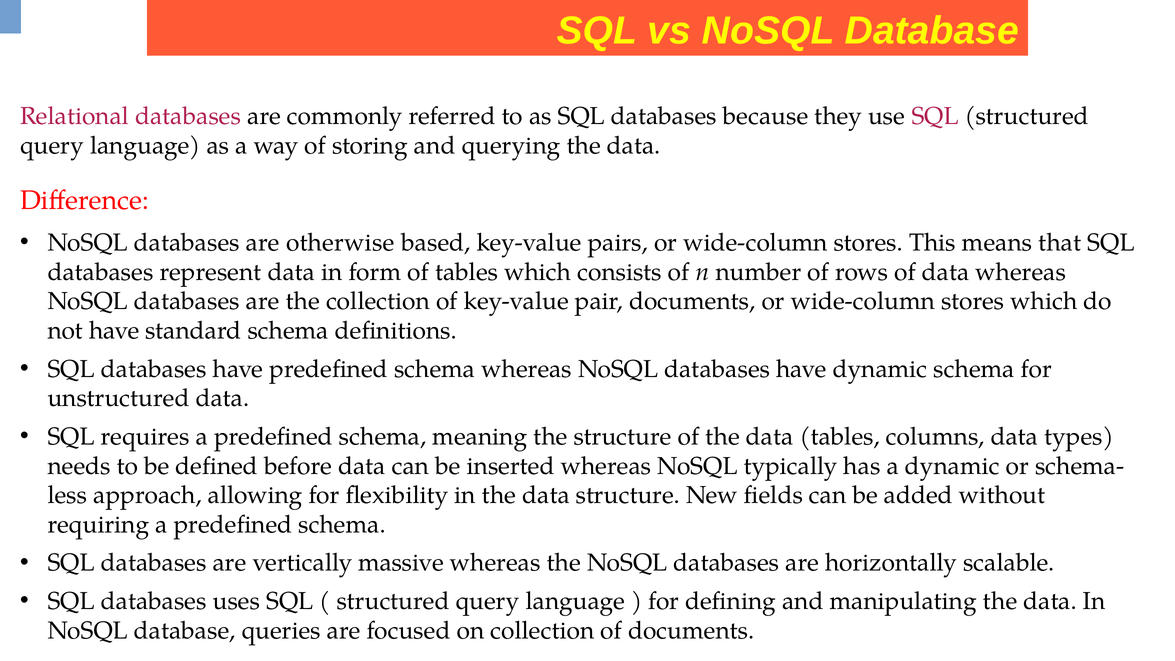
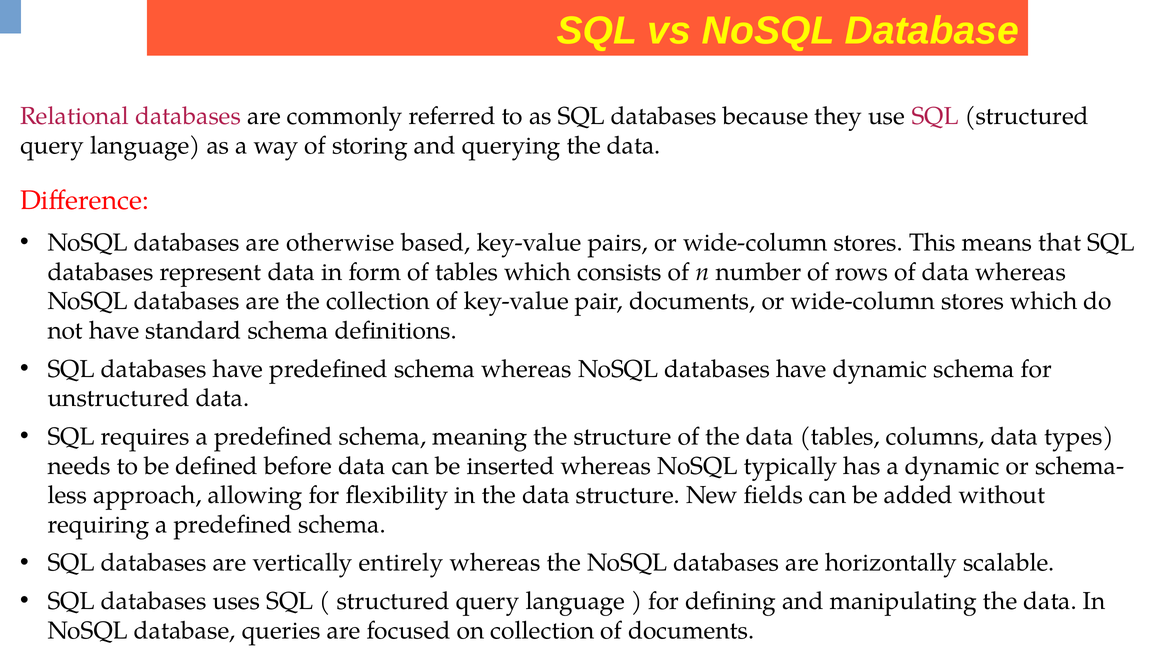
massive: massive -> entirely (401, 563)
